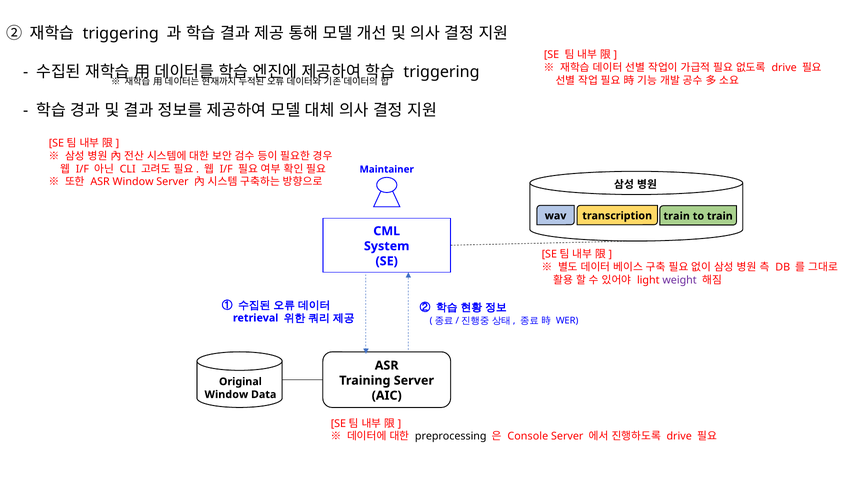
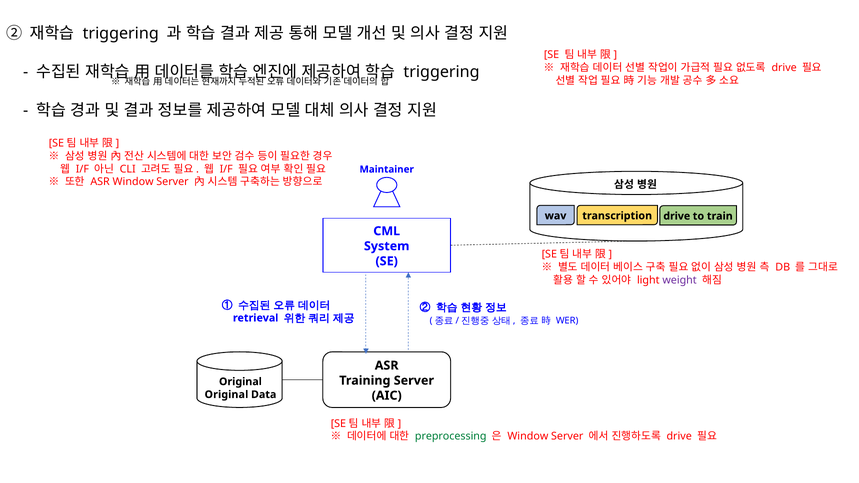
transcription train: train -> drive (677, 216)
Window: Window -> Original (226, 395)
preprocessing colour: black -> green (451, 437)
Console: Console -> Window (528, 437)
